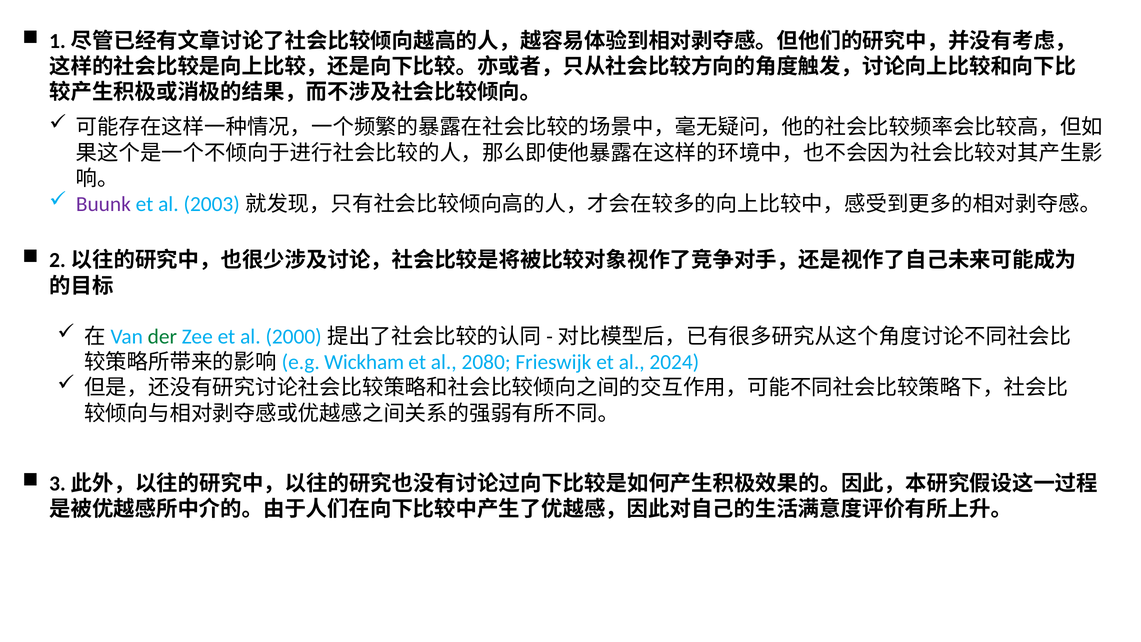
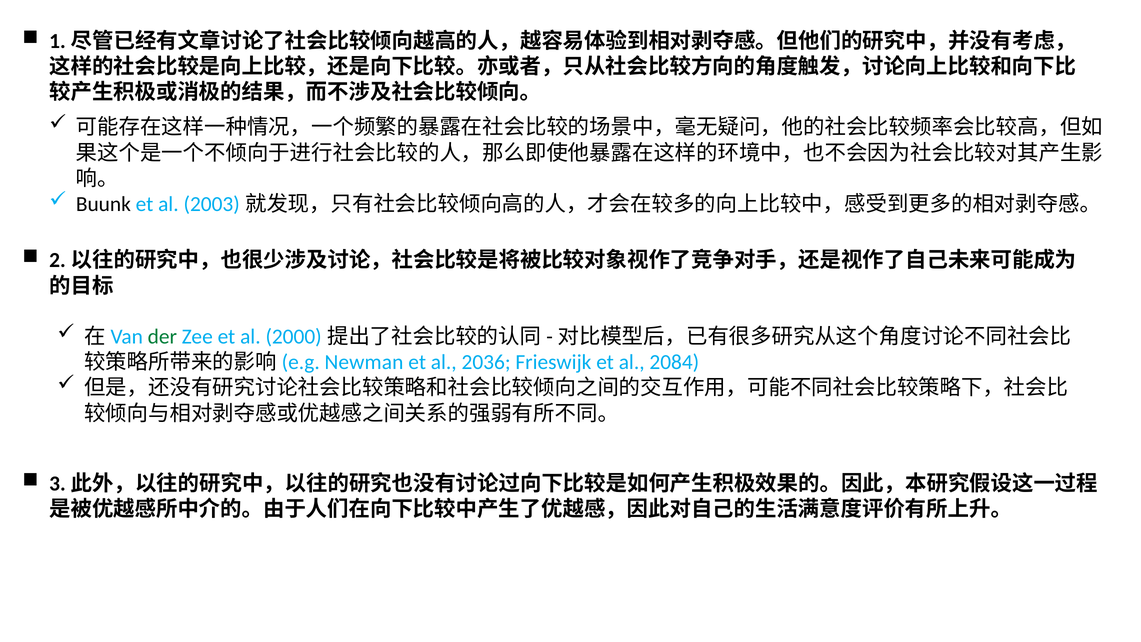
Buunk colour: purple -> black (103, 204)
Wickham: Wickham -> Newman (364, 362)
2080: 2080 -> 2036 (486, 362)
2024: 2024 -> 2084 (674, 362)
